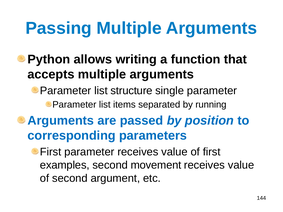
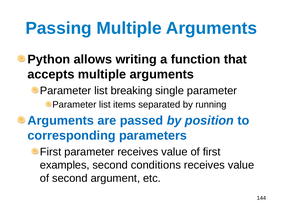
structure: structure -> breaking (132, 91)
movement: movement -> conditions (156, 165)
